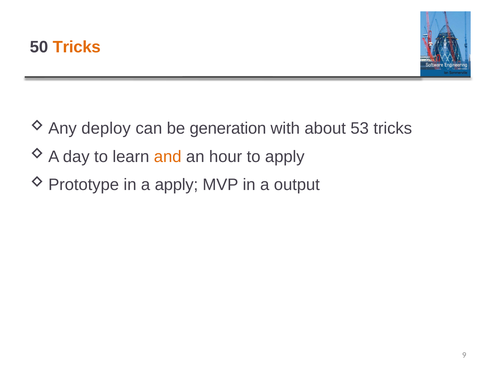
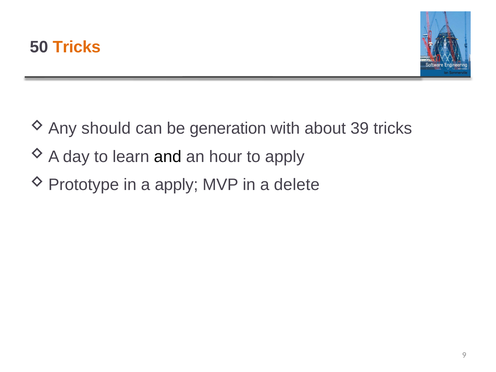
deploy: deploy -> should (106, 128)
53: 53 -> 39 (360, 128)
and colour: orange -> black (168, 157)
output: output -> delete (297, 185)
